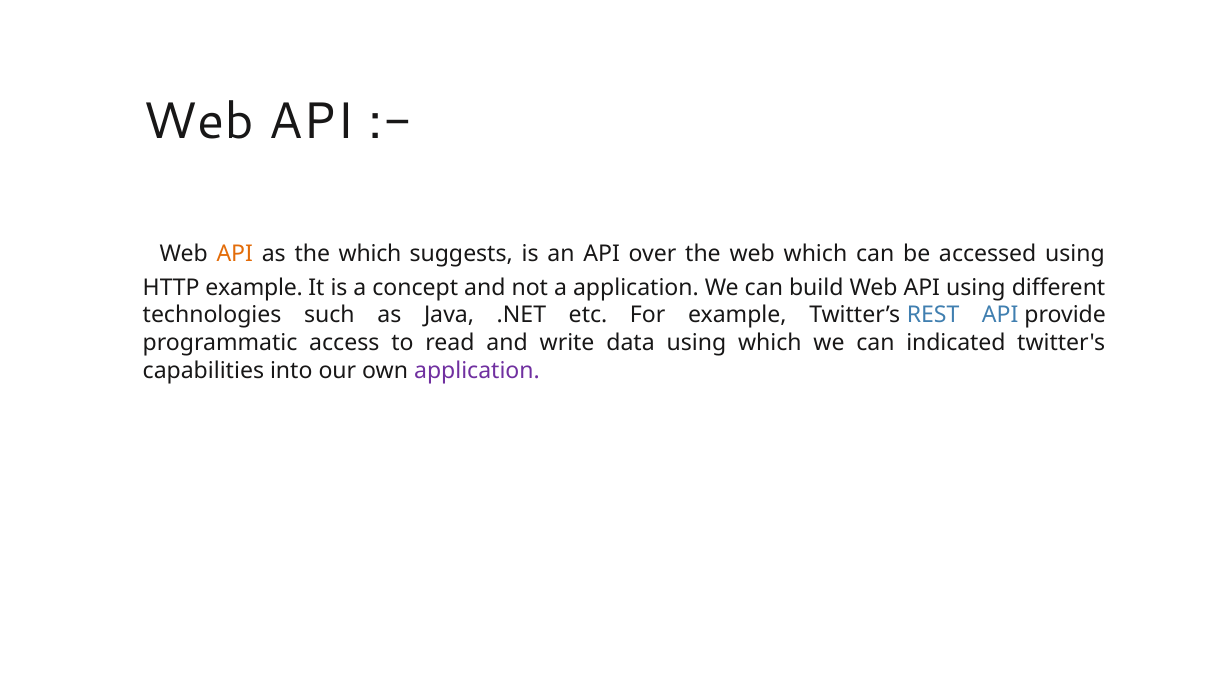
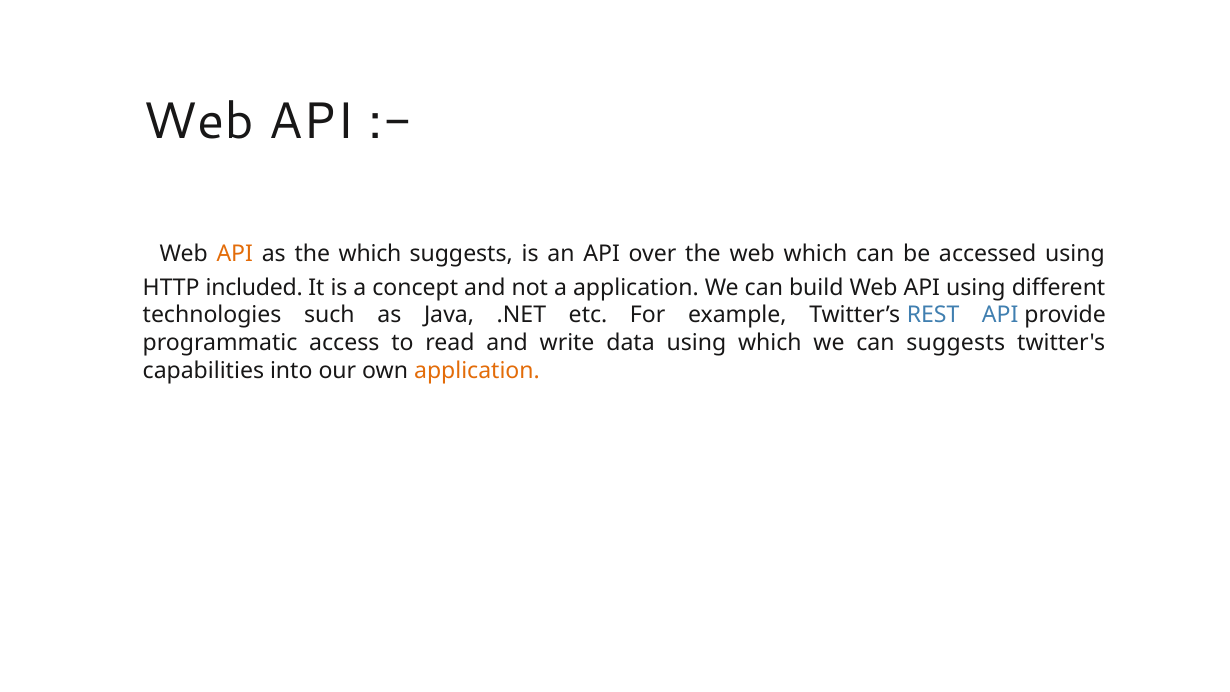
HTTP example: example -> included (254, 287)
can indicated: indicated -> suggests (956, 343)
application colour: purple -> orange (477, 370)
